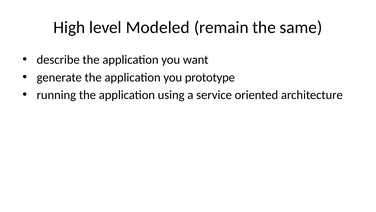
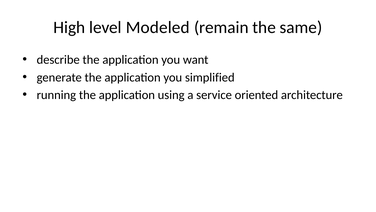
prototype: prototype -> simplified (210, 77)
